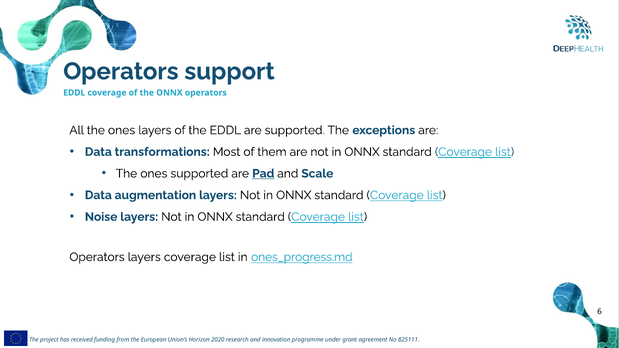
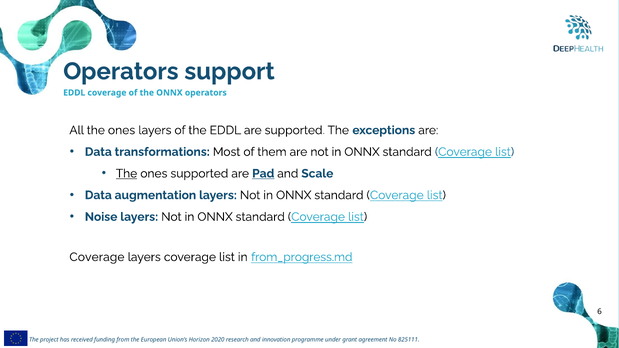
The underline: none -> present (127, 174)
Operators: Operators -> Coverage (97, 257)
ones_progress.md: ones_progress.md -> from_progress.md (302, 257)
